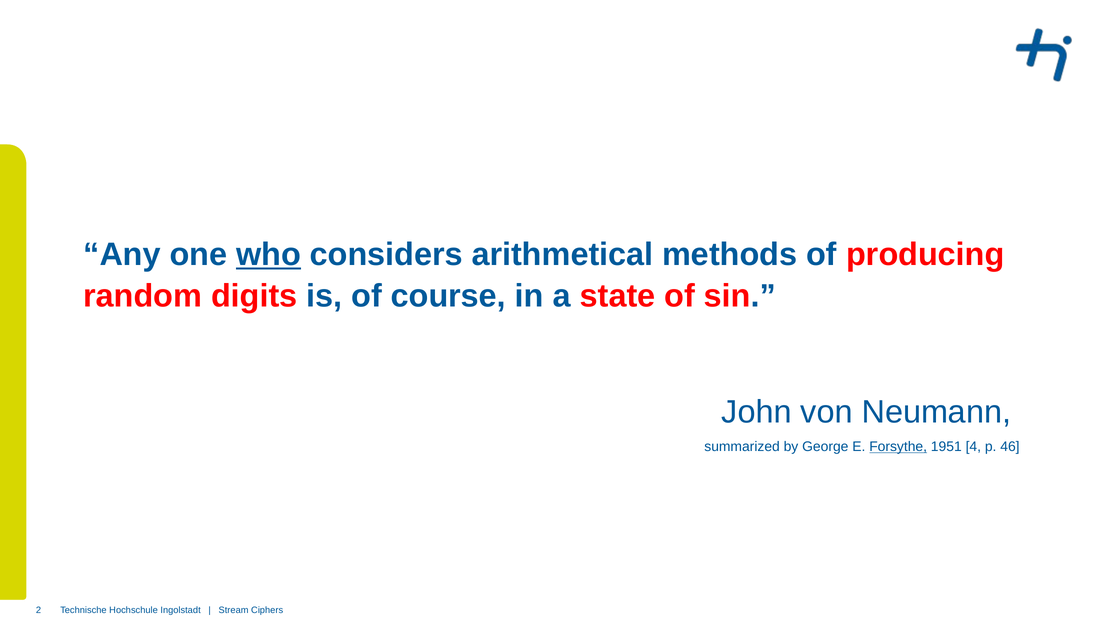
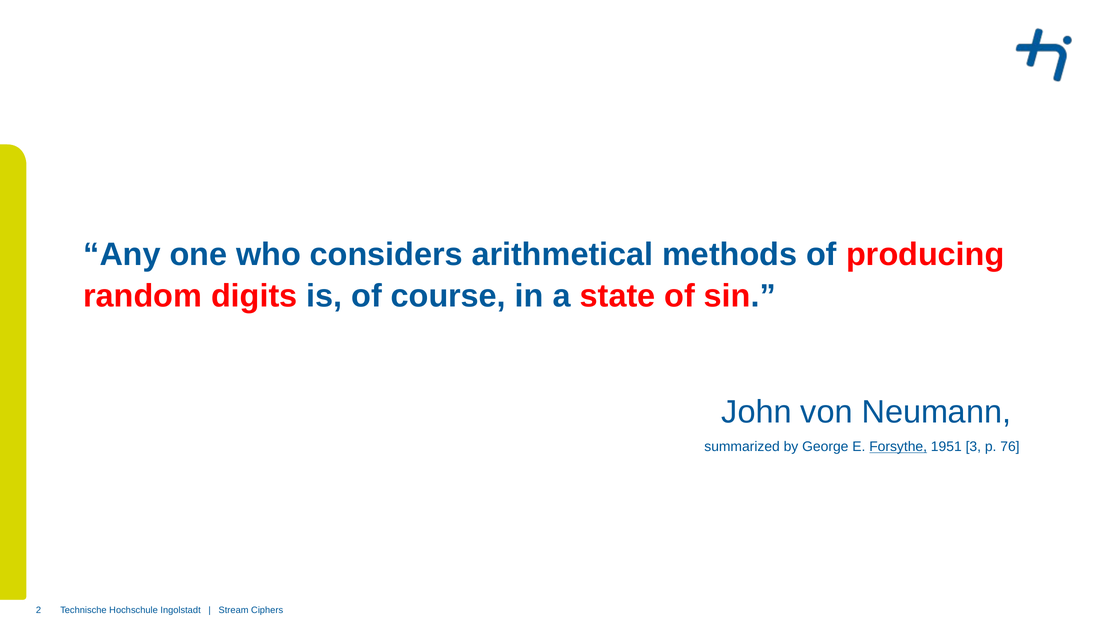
who underline: present -> none (268, 255)
4: 4 -> 3 (973, 447)
46: 46 -> 76 (1010, 447)
